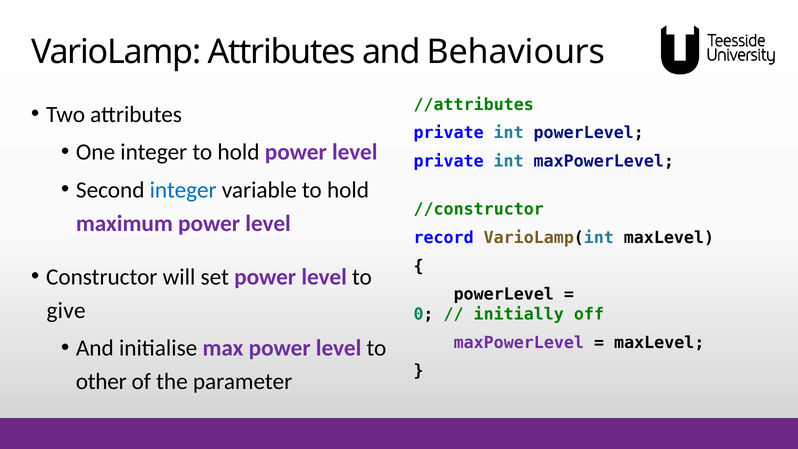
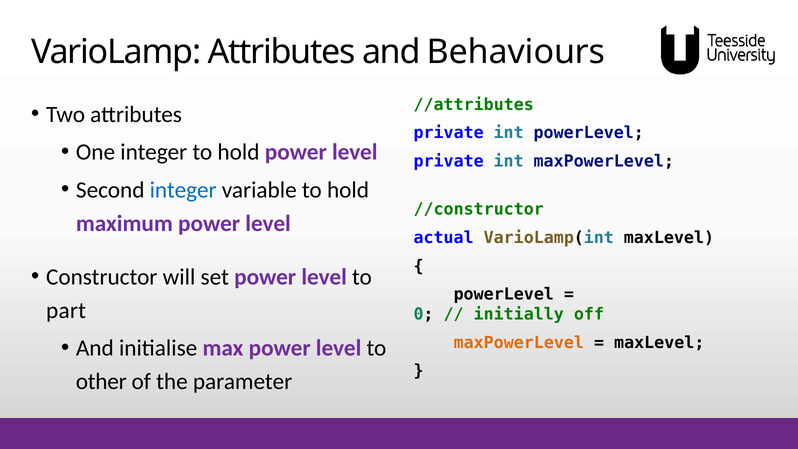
record: record -> actual (444, 238)
give: give -> part (66, 310)
maxPowerLevel colour: purple -> orange (519, 343)
